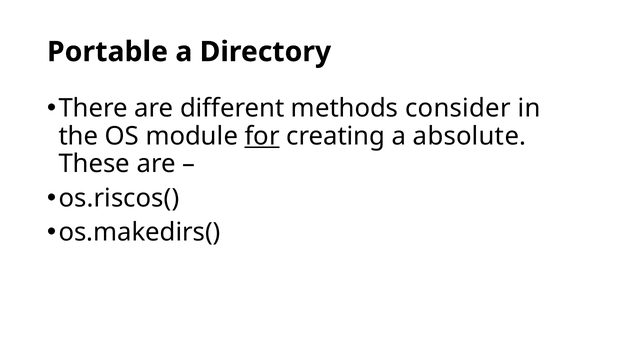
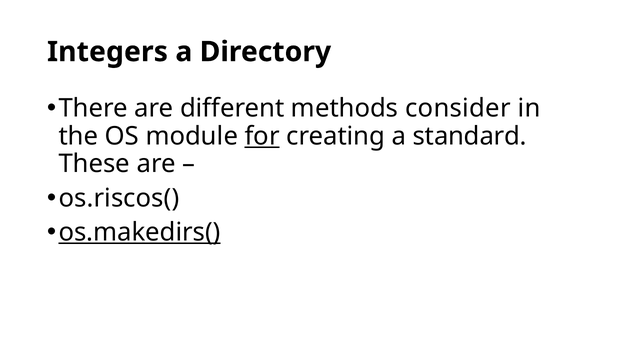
Portable: Portable -> Integers (107, 52)
absolute: absolute -> standard (470, 136)
os.makedirs( underline: none -> present (140, 232)
